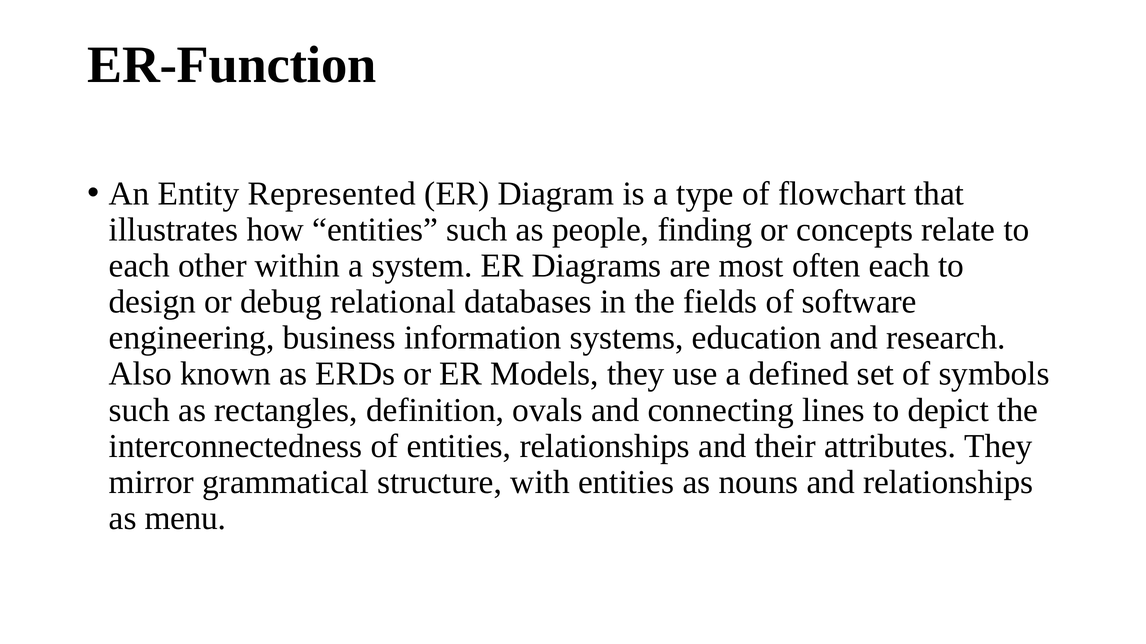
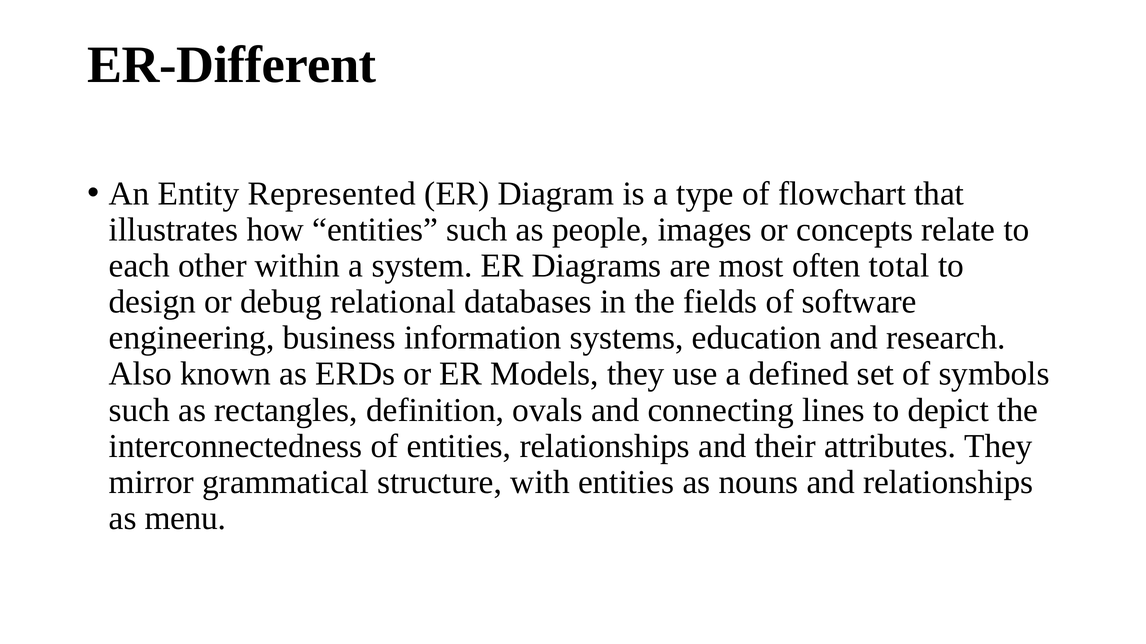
ER-Function: ER-Function -> ER-Different (232, 65)
finding: finding -> images (705, 230)
often each: each -> total (899, 266)
